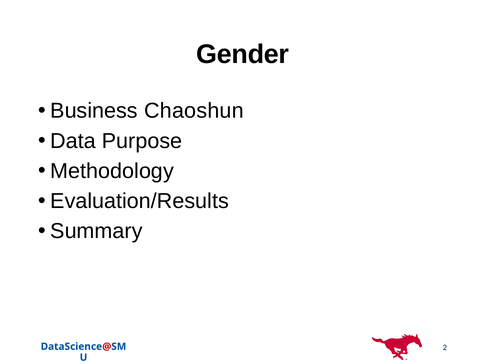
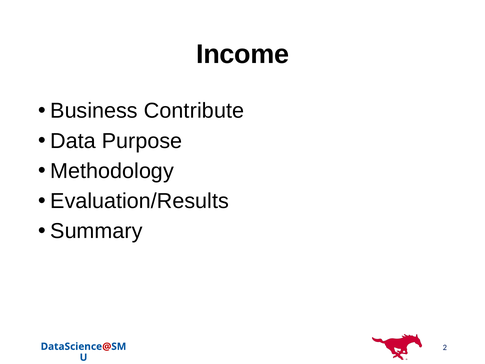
Gender: Gender -> Income (243, 54)
Chaoshun: Chaoshun -> Contribute (194, 111)
